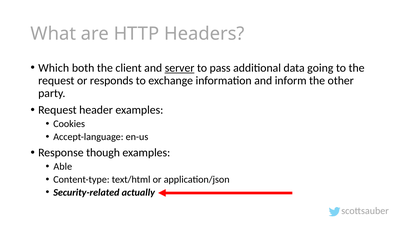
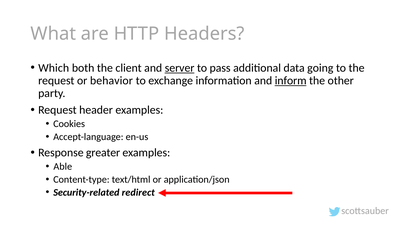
responds: responds -> behavior (111, 81)
inform underline: none -> present (291, 81)
though: though -> greater (103, 153)
actually: actually -> redirect (138, 193)
